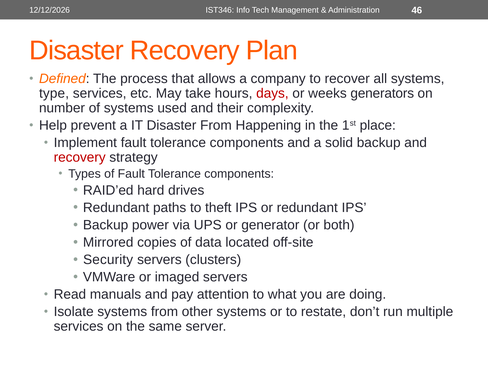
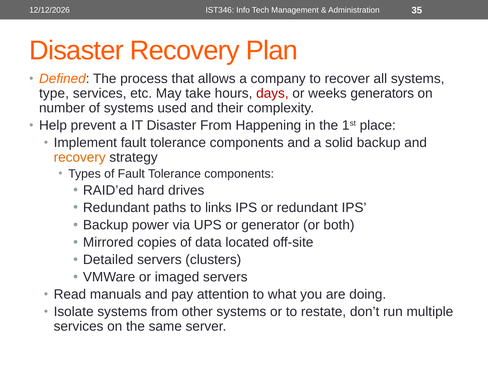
46: 46 -> 35 (417, 10)
recovery colour: red -> orange (80, 157)
theft: theft -> links (218, 208)
Security: Security -> Detailed (108, 260)
